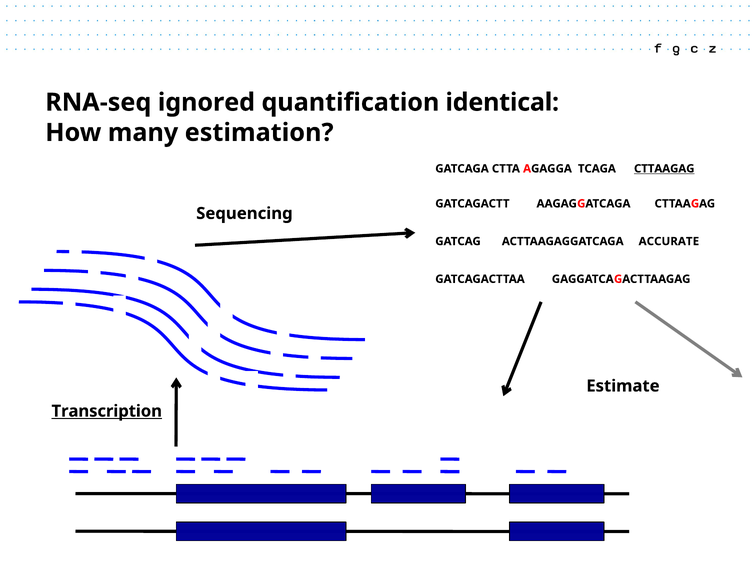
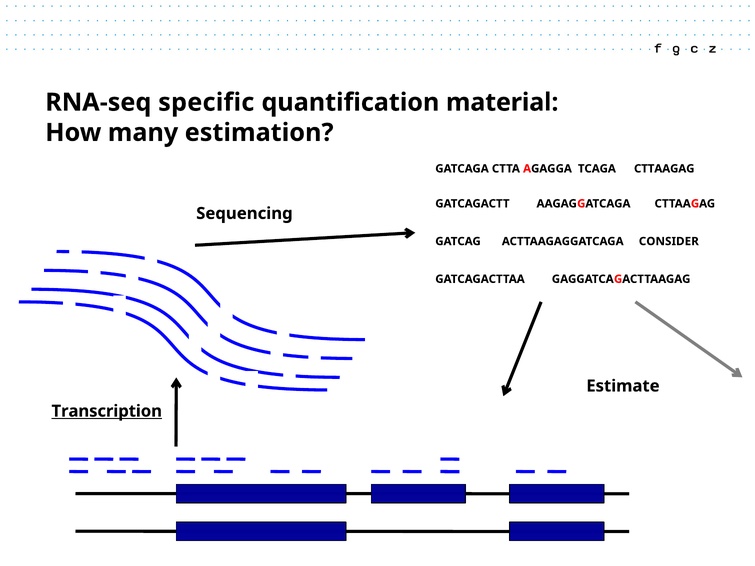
ignored: ignored -> specific (206, 102)
identical: identical -> material (502, 102)
CTTAAGAG underline: present -> none (664, 169)
ACCURATE: ACCURATE -> CONSIDER (669, 241)
